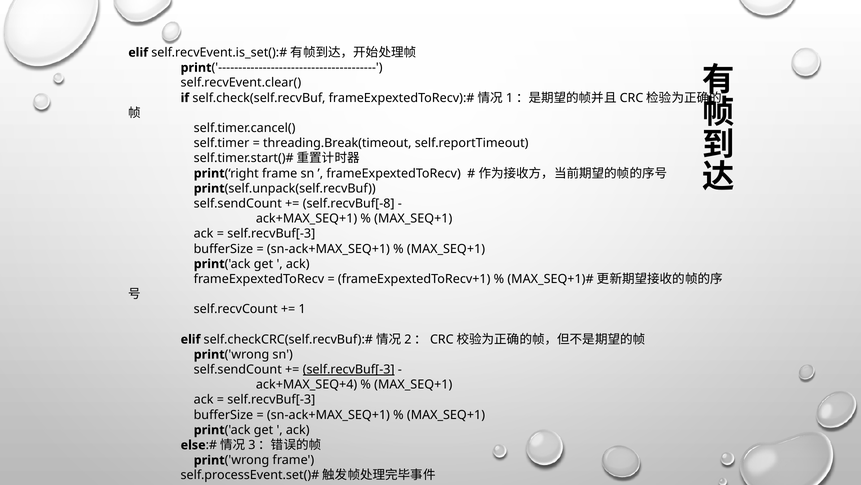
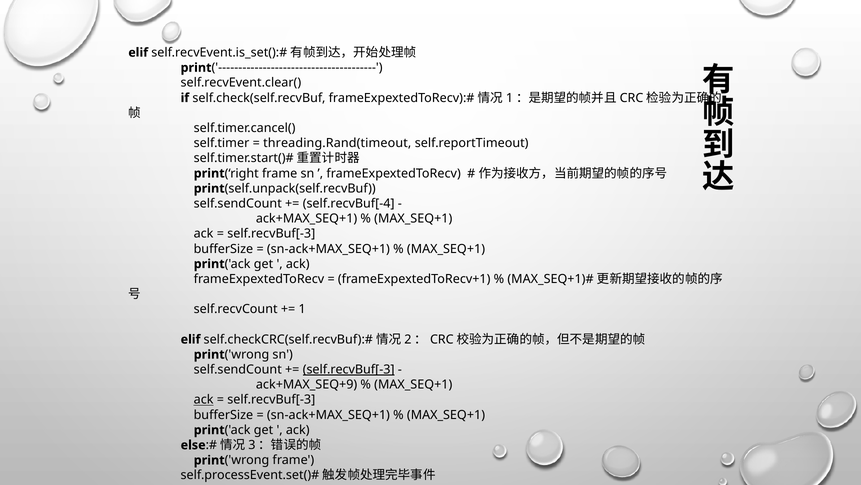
threading.Break(timeout: threading.Break(timeout -> threading.Rand(timeout (337, 143)
self.recvBuf[-8: self.recvBuf[-8 -> self.recvBuf[-4 (349, 203)
ack+MAX_SEQ+4: ack+MAX_SEQ+4 -> ack+MAX_SEQ+9 (307, 384)
ack underline: none -> present (204, 399)
